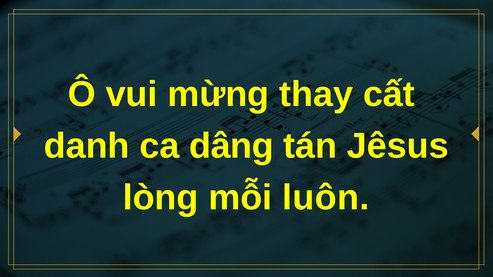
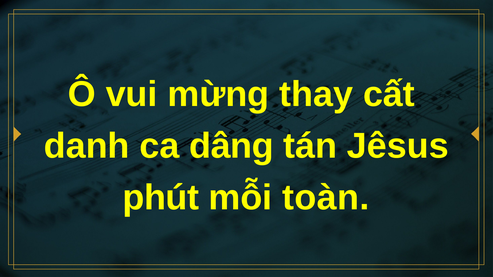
lòng: lòng -> phút (161, 198)
luôn: luôn -> toàn (326, 198)
